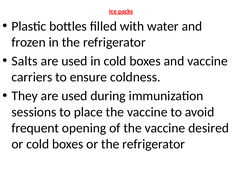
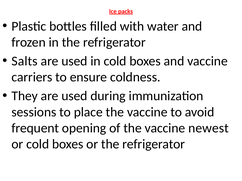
desired: desired -> newest (209, 128)
